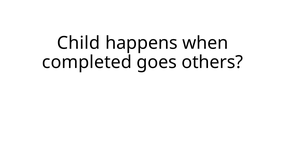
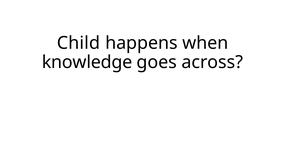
completed: completed -> knowledge (87, 62)
others: others -> across (212, 62)
